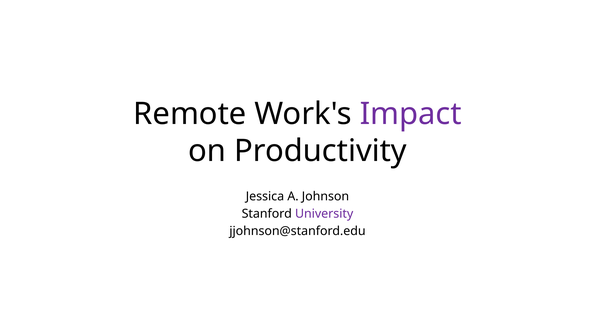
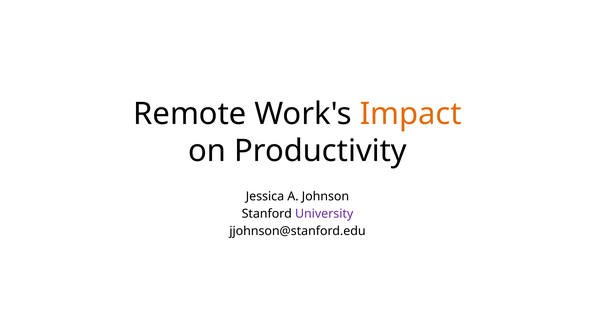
Impact colour: purple -> orange (411, 114)
